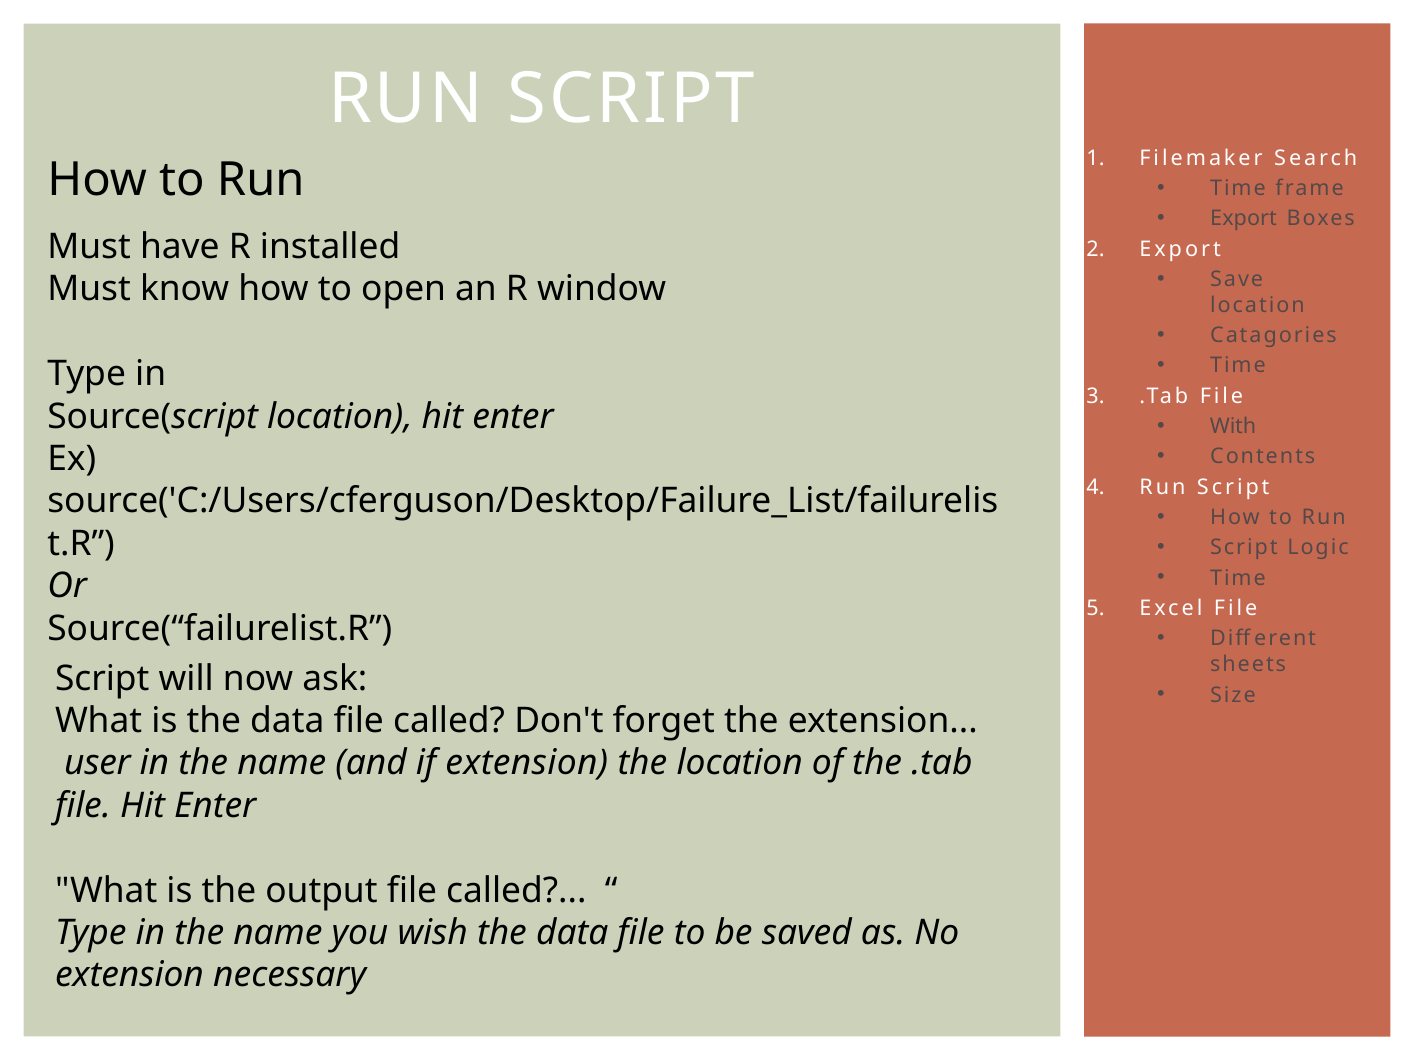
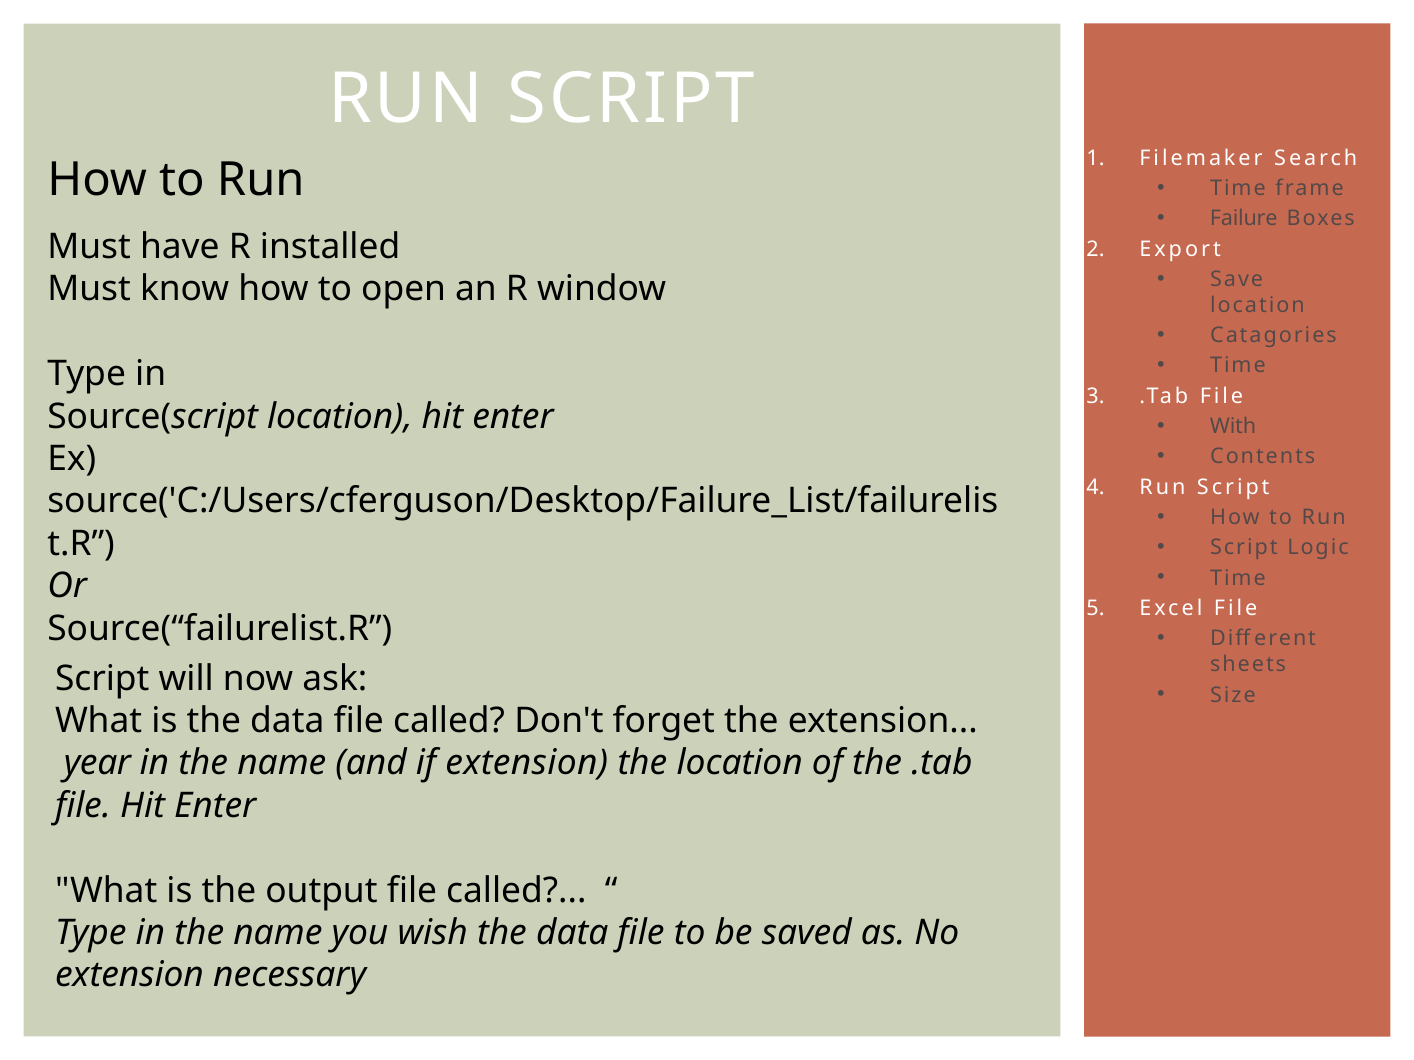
Export: Export -> Failure (1244, 219)
user: user -> year (97, 764)
